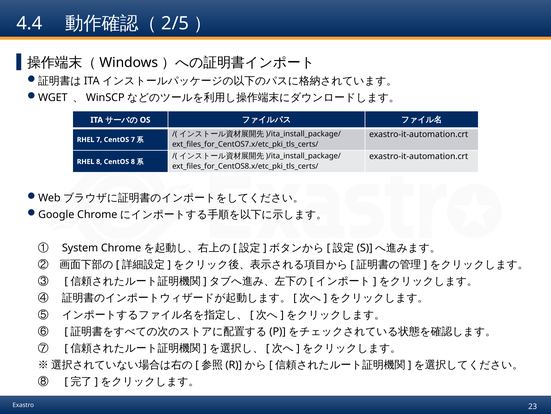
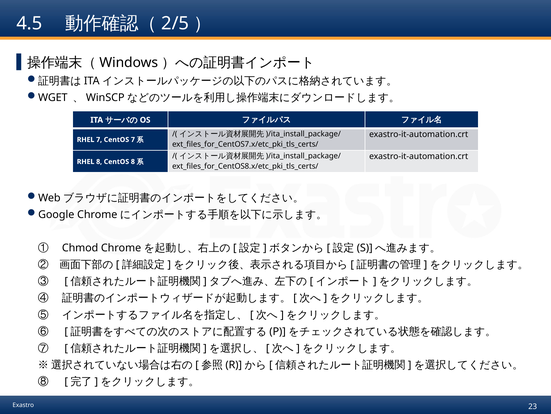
4.4: 4.4 -> 4.5 (29, 23)
System: System -> Chmod (80, 248)
